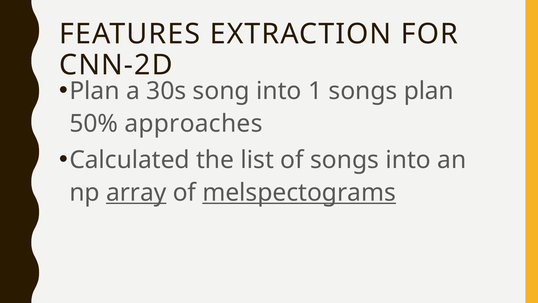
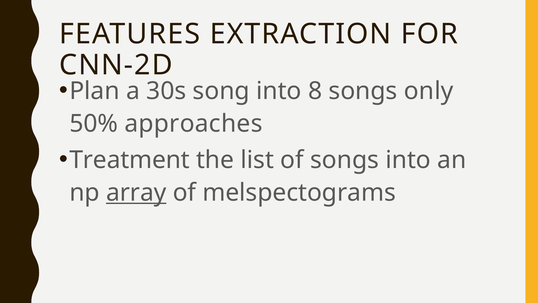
1: 1 -> 8 (315, 91)
songs plan: plan -> only (429, 91)
Calculated: Calculated -> Treatment (130, 160)
melspectograms underline: present -> none (299, 192)
